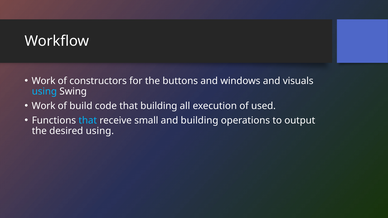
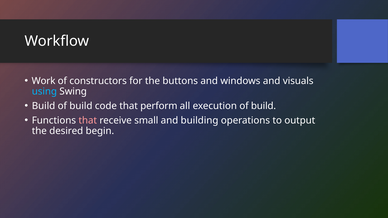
Work: Work -> Build (44, 106)
that building: building -> perform (159, 106)
execution of used: used -> build (263, 106)
that colour: light blue -> pink (88, 121)
desired using: using -> begin (100, 131)
